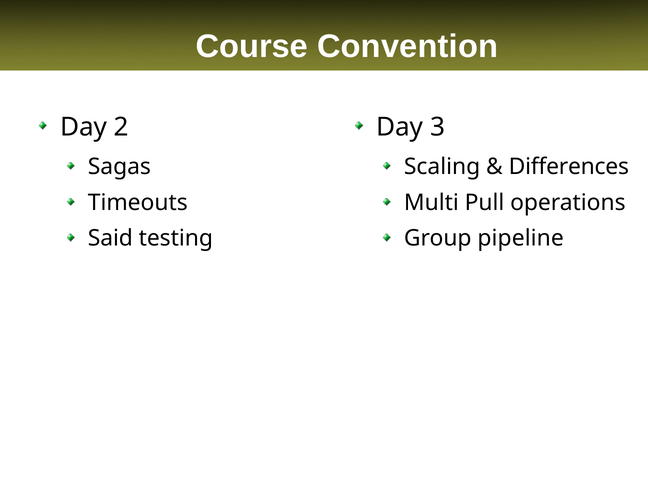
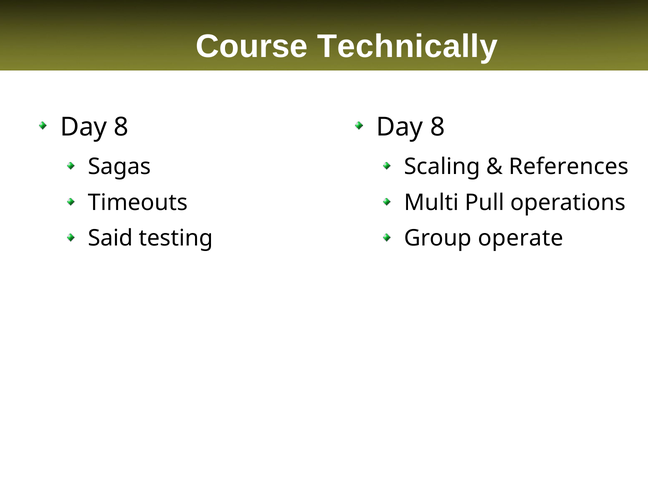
Convention: Convention -> Technically (408, 46)
2: 2 -> 8 (121, 127)
3: 3 -> 8 (438, 127)
Differences: Differences -> References (569, 167)
pipeline: pipeline -> operate (521, 238)
